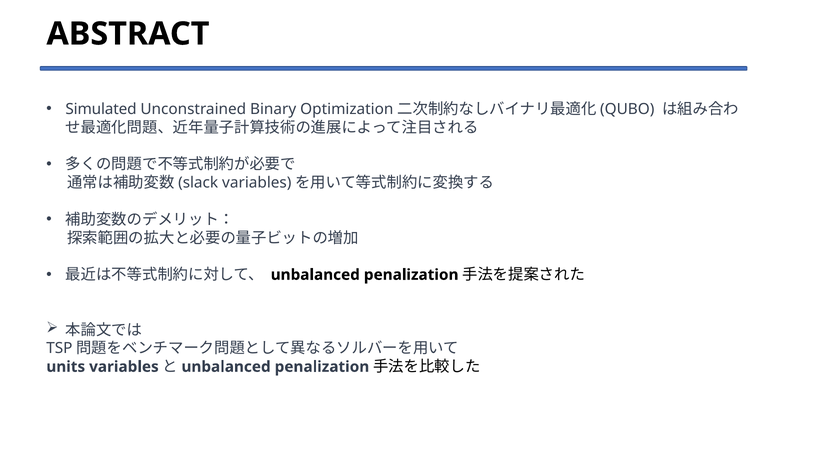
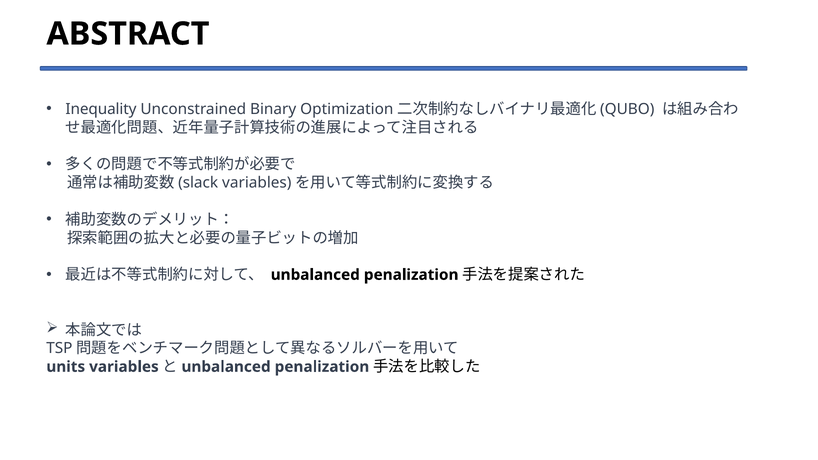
Simulated: Simulated -> Inequality (101, 109)
